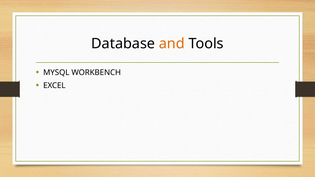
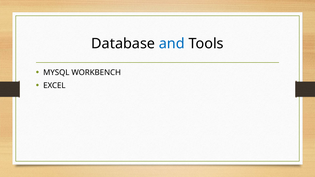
and colour: orange -> blue (172, 44)
